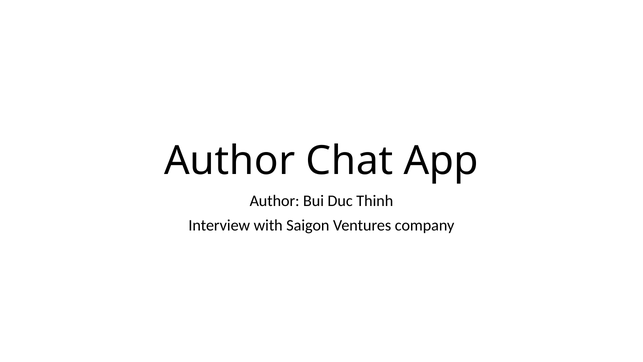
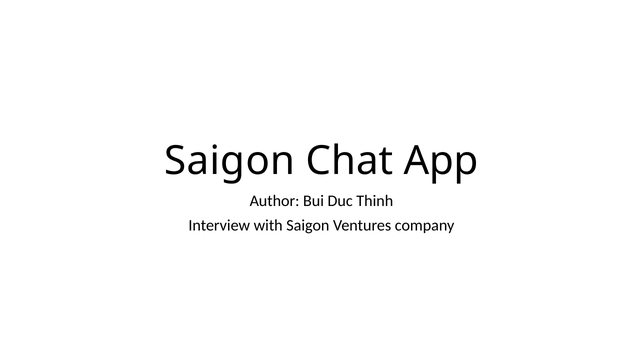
Author: Author -> Saigon (230, 161)
